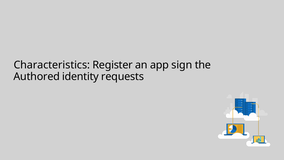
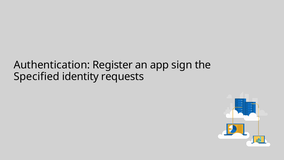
Characteristics: Characteristics -> Authentication (52, 65)
Authored: Authored -> Specified (37, 76)
